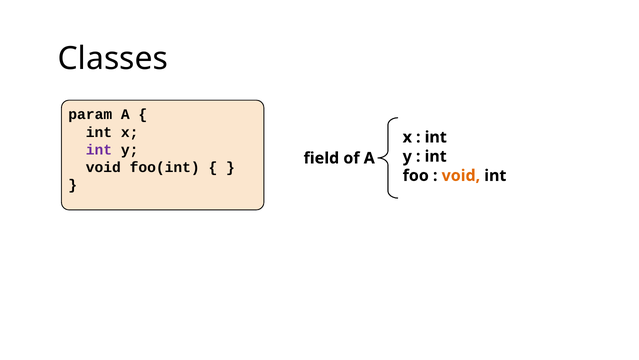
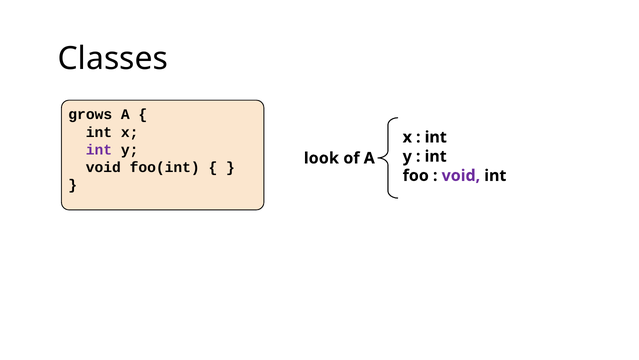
param: param -> grows (90, 114)
field: field -> look (321, 158)
void colour: orange -> purple (461, 175)
